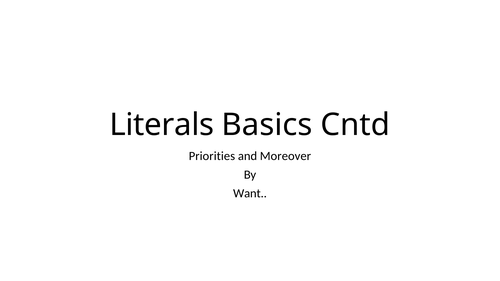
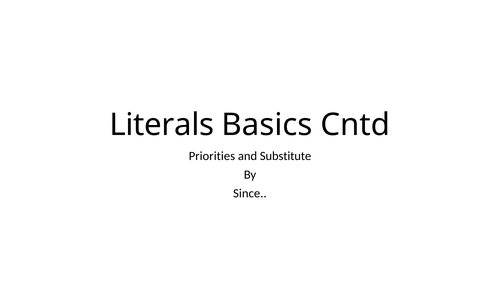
Moreover: Moreover -> Substitute (286, 156)
Want: Want -> Since (250, 194)
